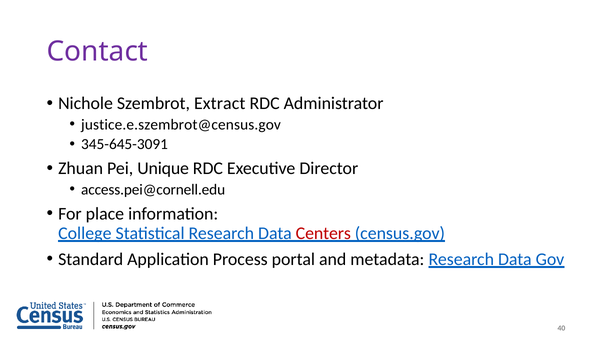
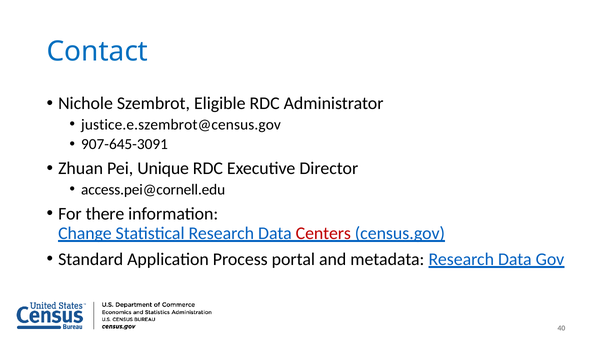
Contact colour: purple -> blue (97, 51)
Extract: Extract -> Eligible (220, 103)
345-645-3091: 345-645-3091 -> 907-645-3091 (124, 144)
place: place -> there (105, 214)
College: College -> Change (85, 233)
